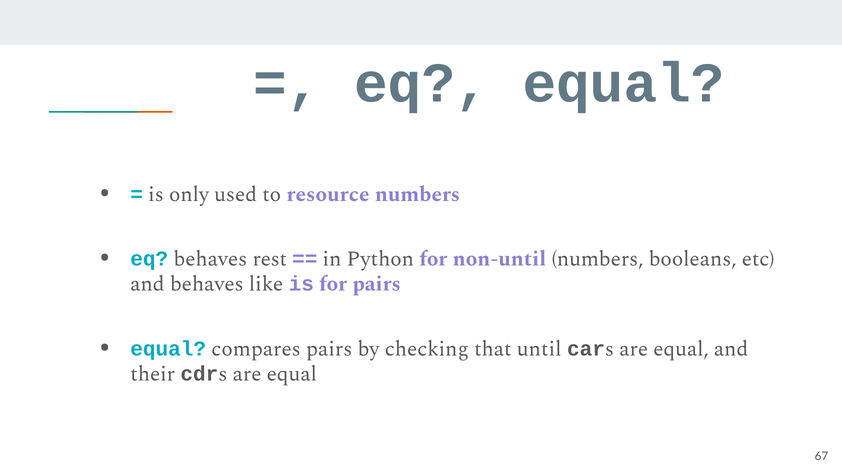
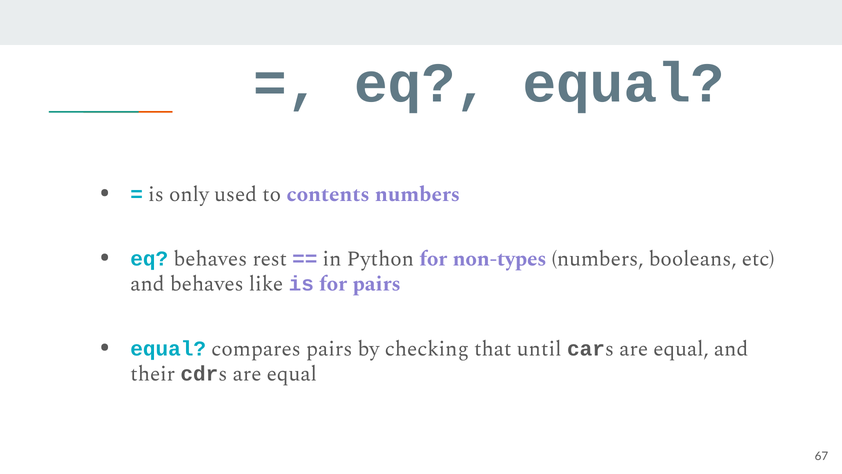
resource: resource -> contents (328, 194)
non-until: non-until -> non-types (500, 259)
